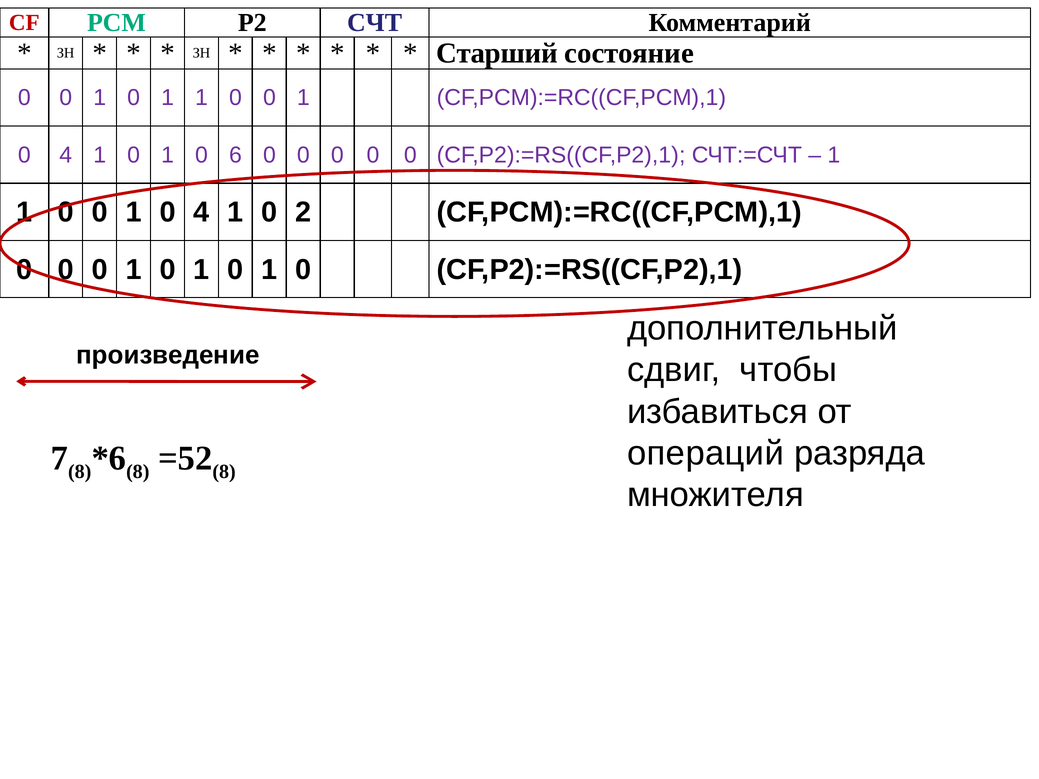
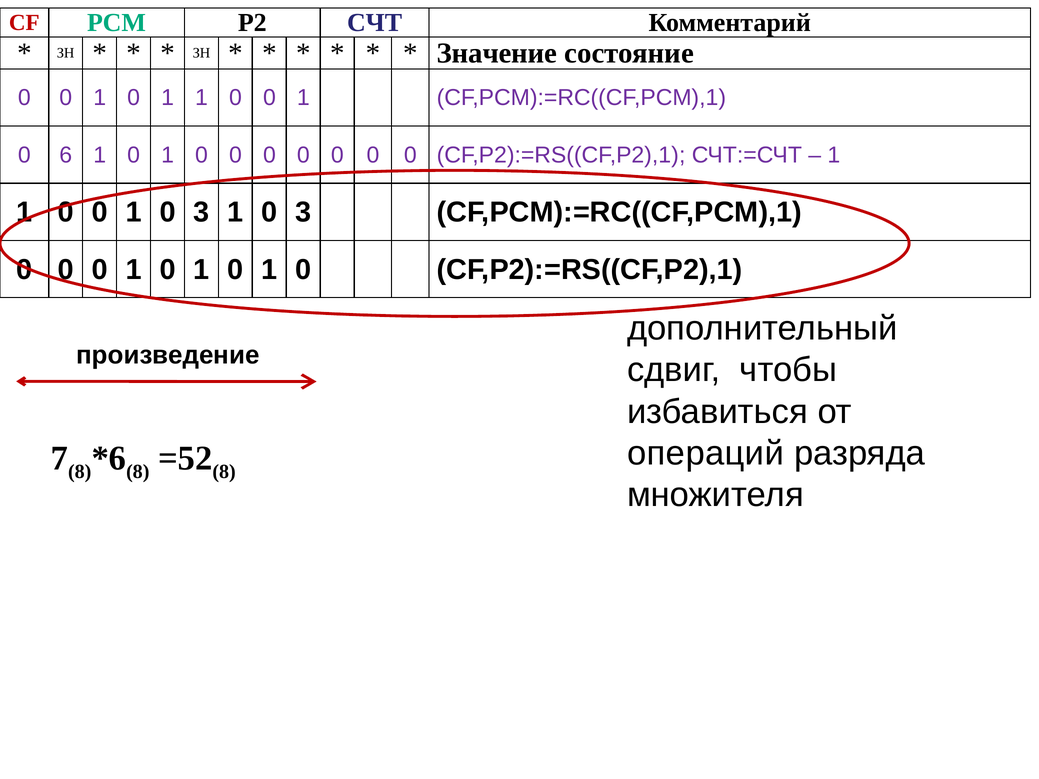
Старший: Старший -> Значение (497, 53)
4: 4 -> 6 (66, 155)
0 1 0 6: 6 -> 0 (235, 155)
0 1 0 4: 4 -> 3 (202, 212)
2: 2 -> 3 (303, 212)
